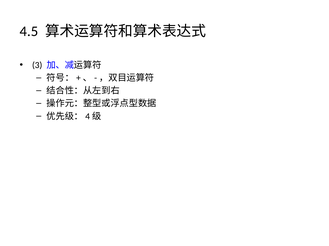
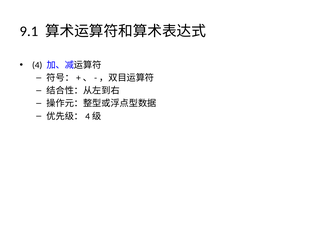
4.5: 4.5 -> 9.1 (29, 31)
3: 3 -> 4 (37, 65)
